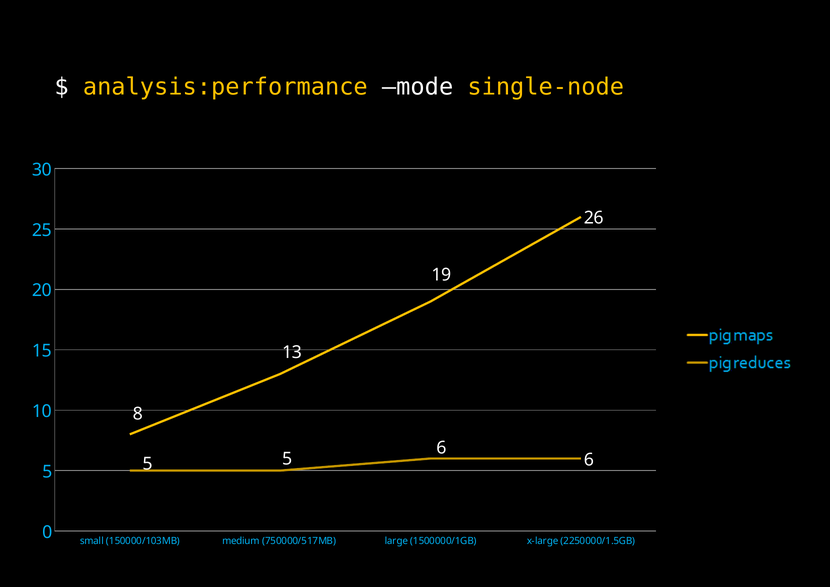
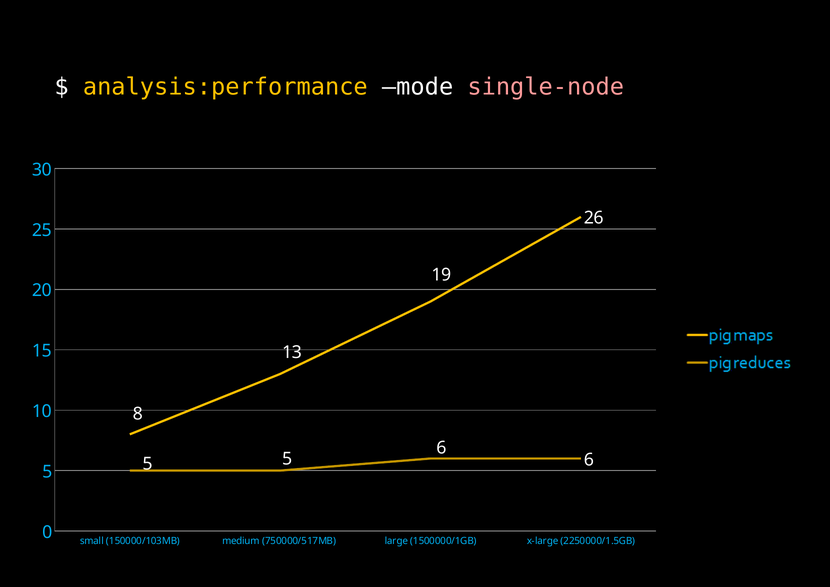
single-node colour: yellow -> pink (546, 87)
